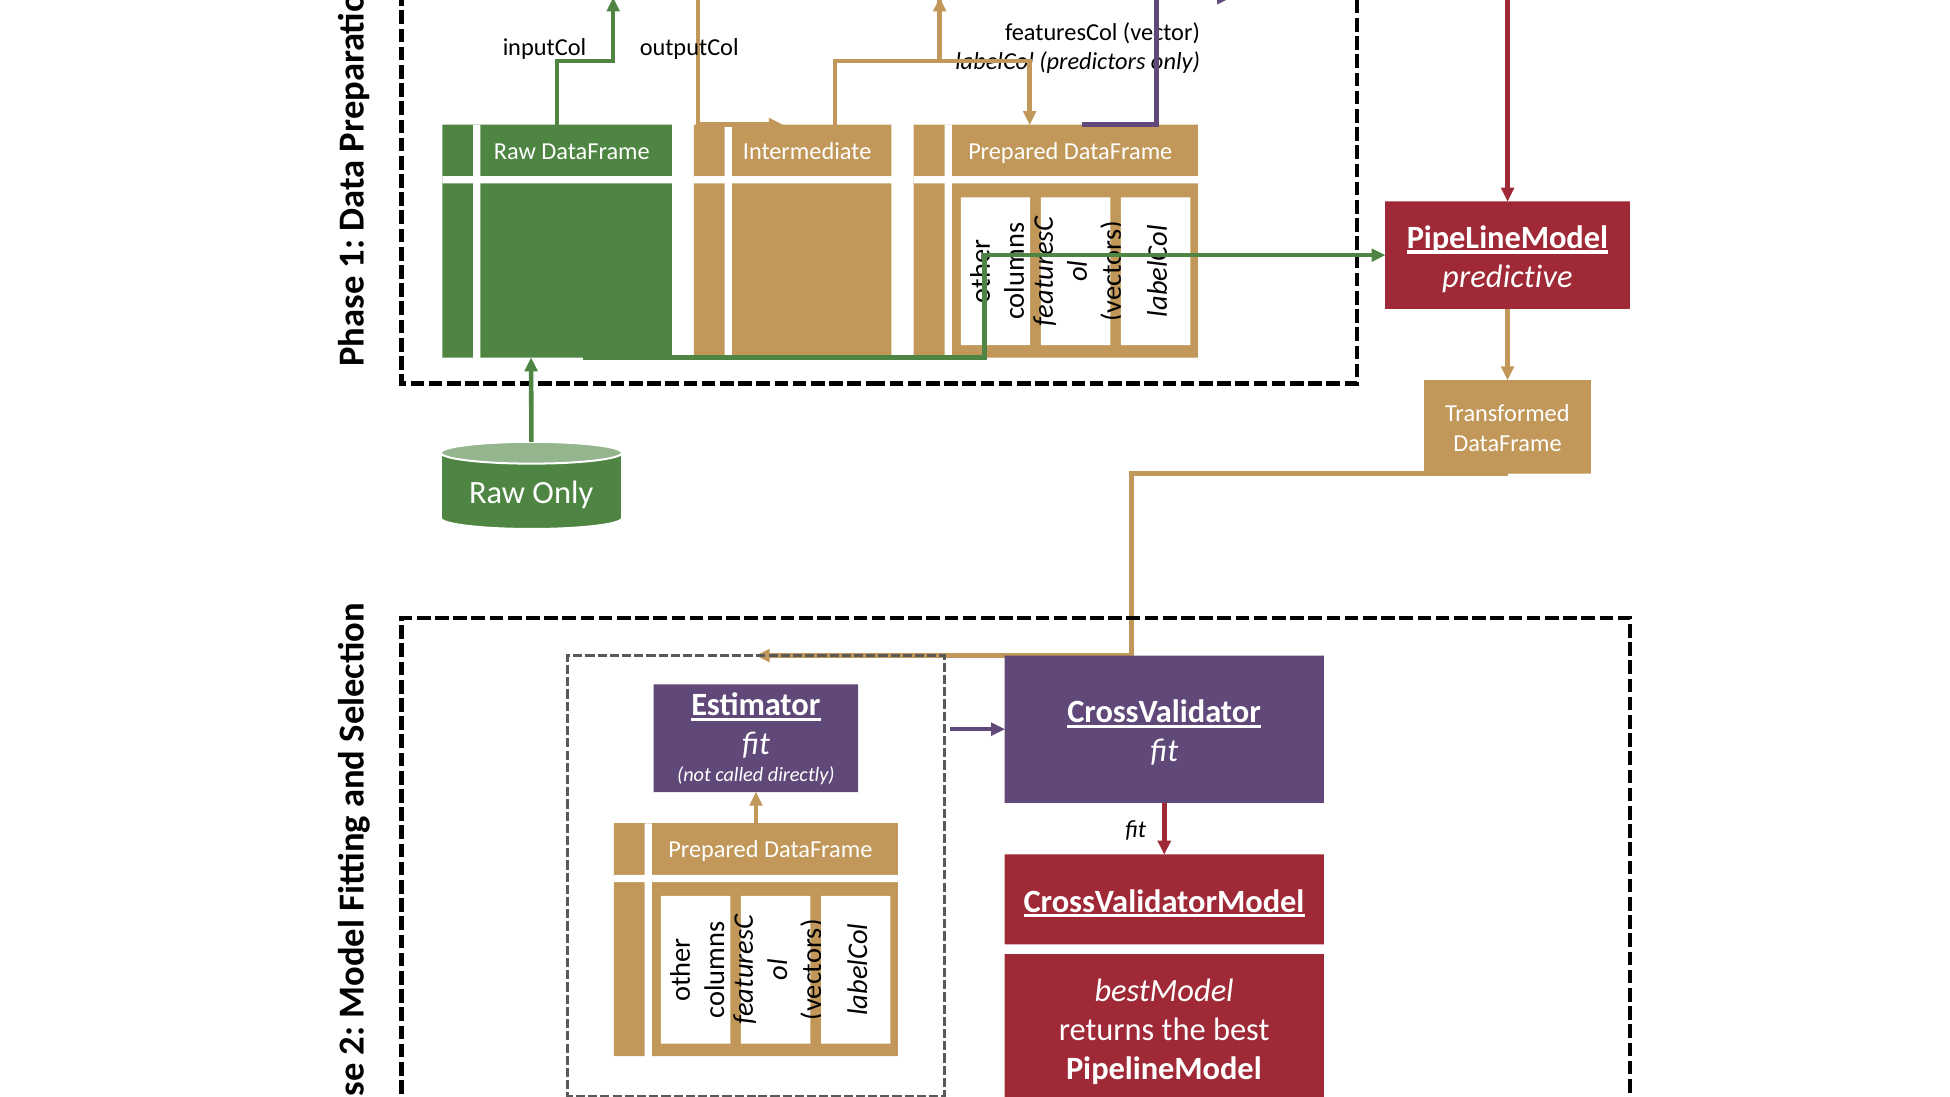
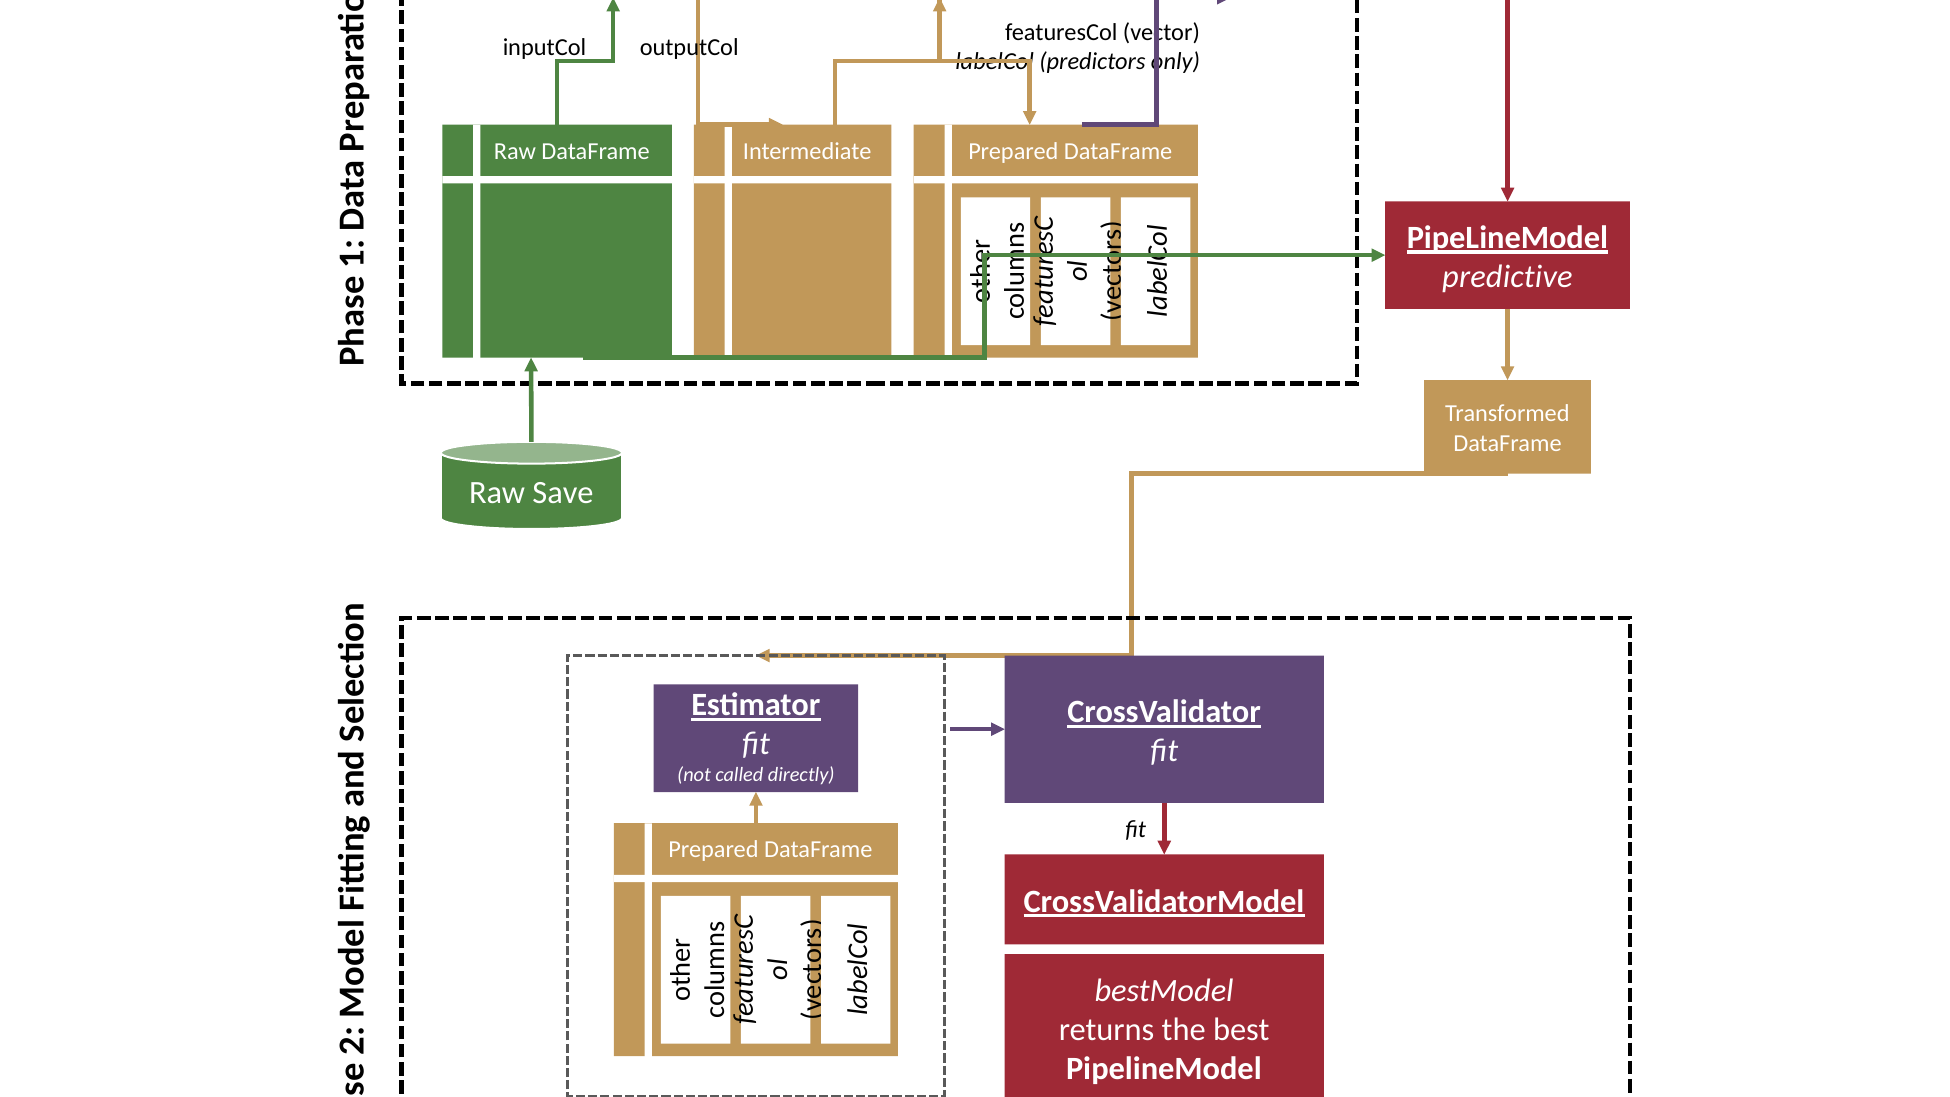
Raw Only: Only -> Save (563, 493)
